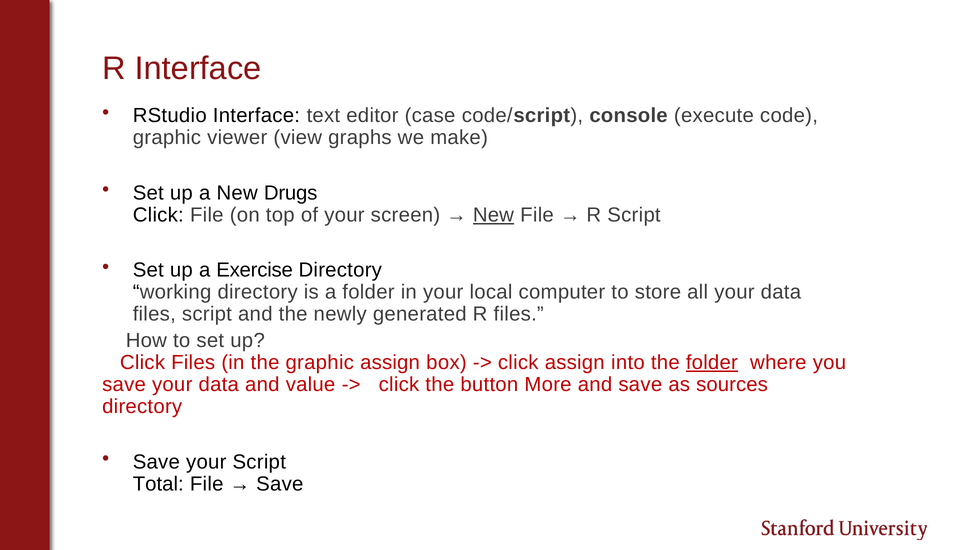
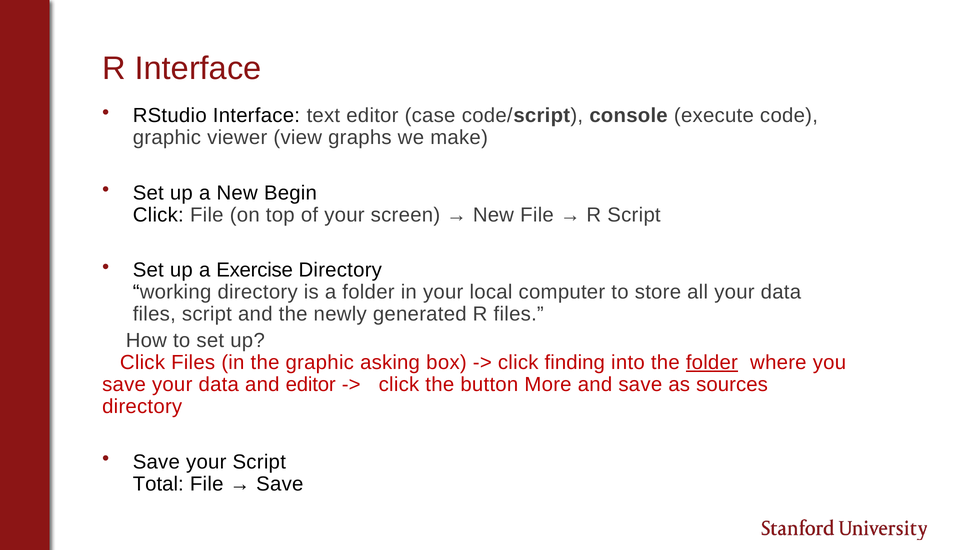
Drugs: Drugs -> Begin (290, 193)
New underline: present -> none (493, 215)
graphic assign: assign -> asking (390, 363)
click assign: assign -> finding (575, 363)
and value: value -> editor (311, 385)
